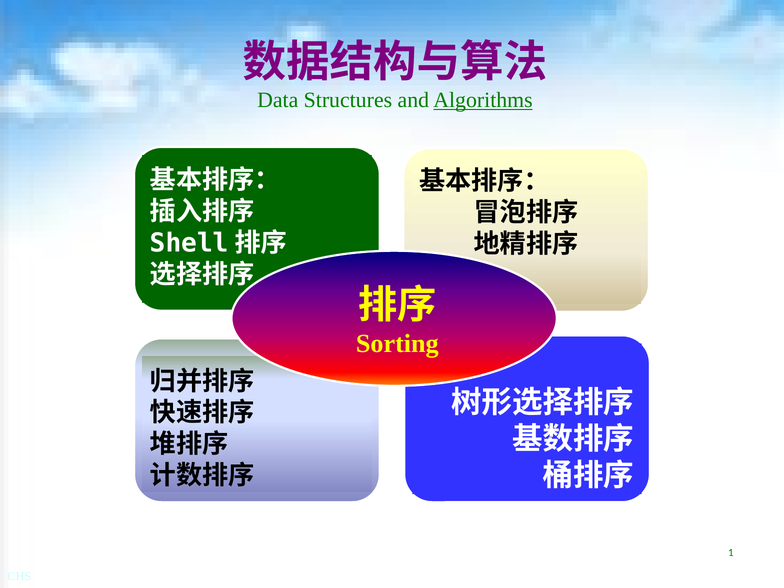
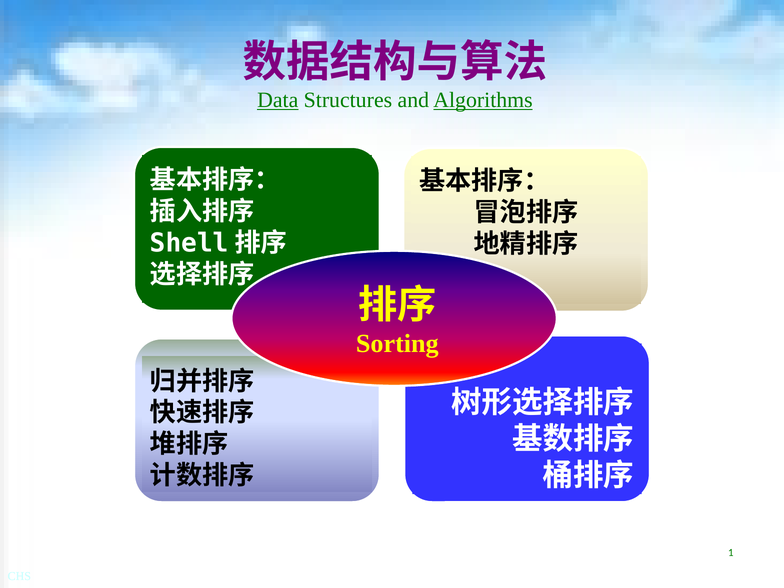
Data underline: none -> present (278, 100)
